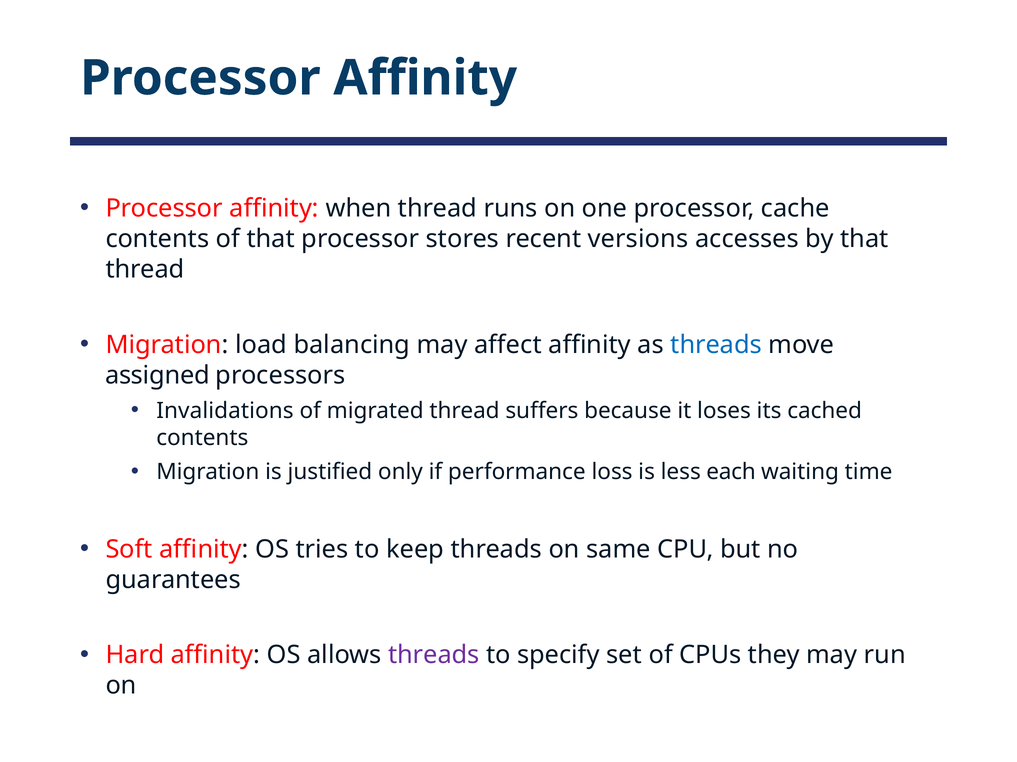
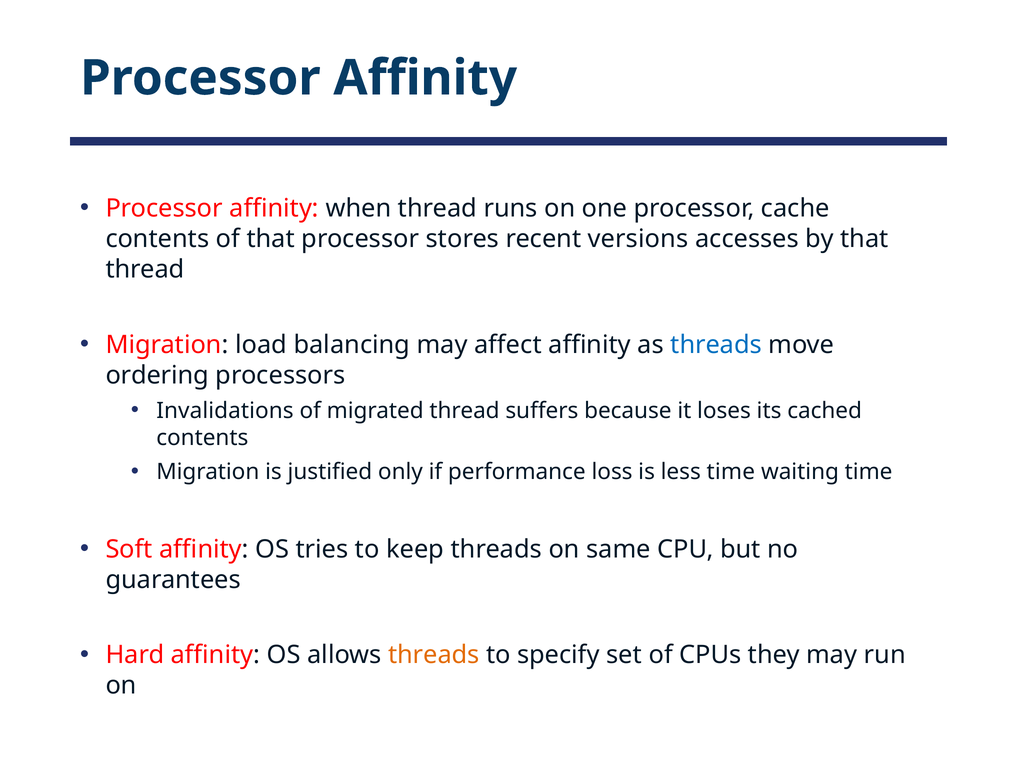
assigned: assigned -> ordering (157, 376)
less each: each -> time (731, 472)
threads colour: purple -> orange (434, 656)
